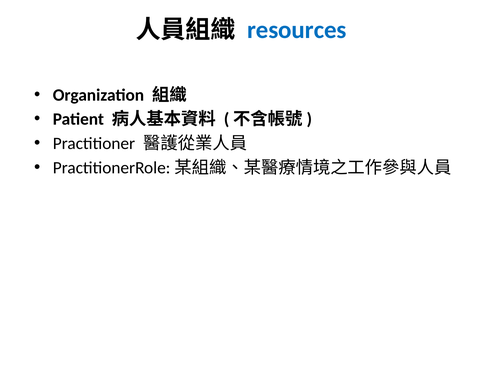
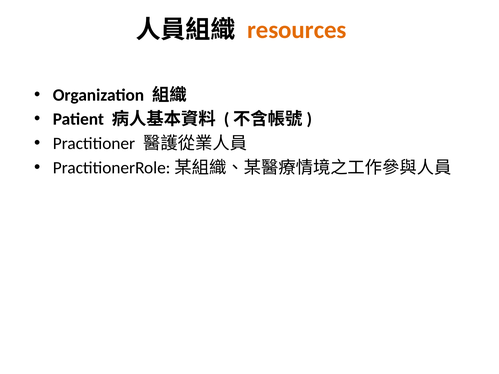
resources colour: blue -> orange (297, 30)
